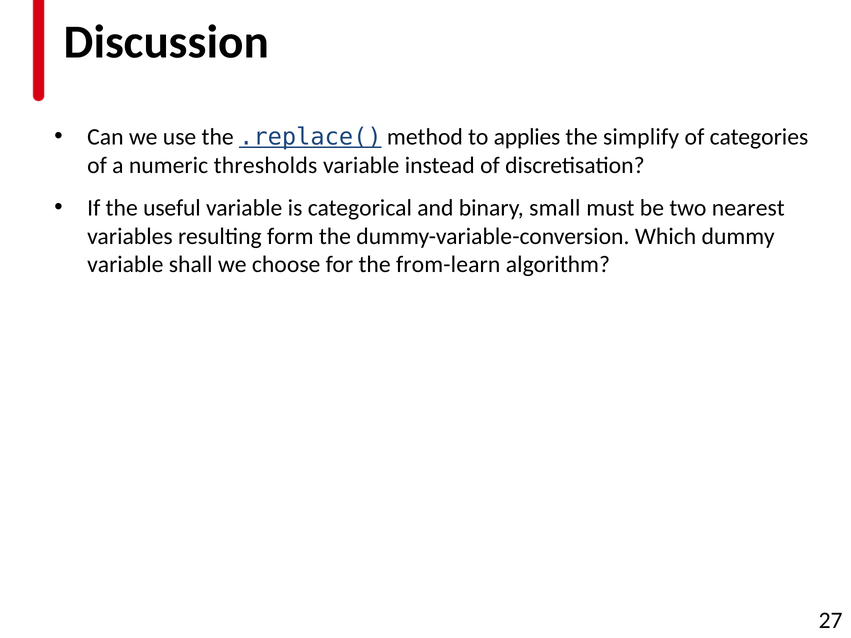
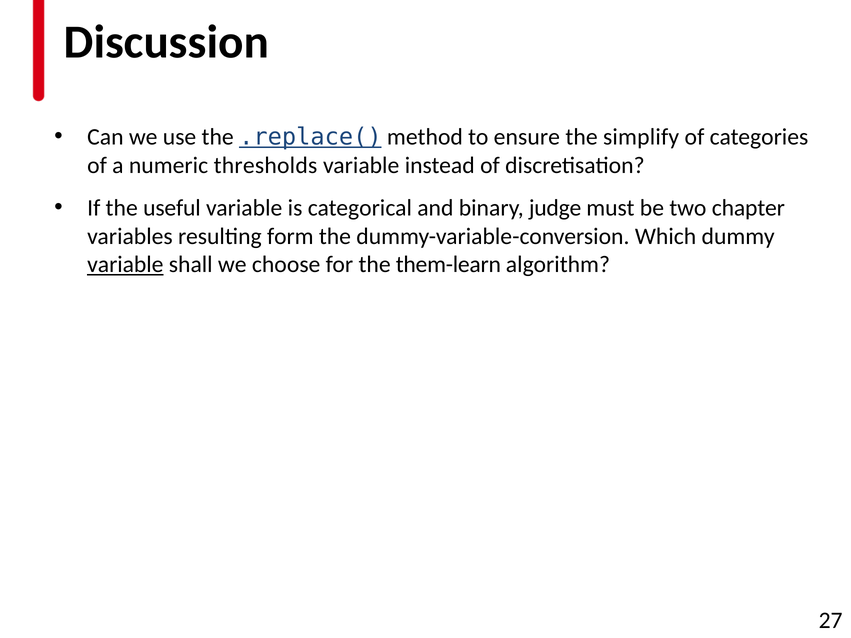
applies: applies -> ensure (527, 137)
small: small -> judge (555, 208)
nearest: nearest -> chapter (748, 208)
variable underline: none -> present (125, 265)
from-learn: from-learn -> them-learn (448, 265)
